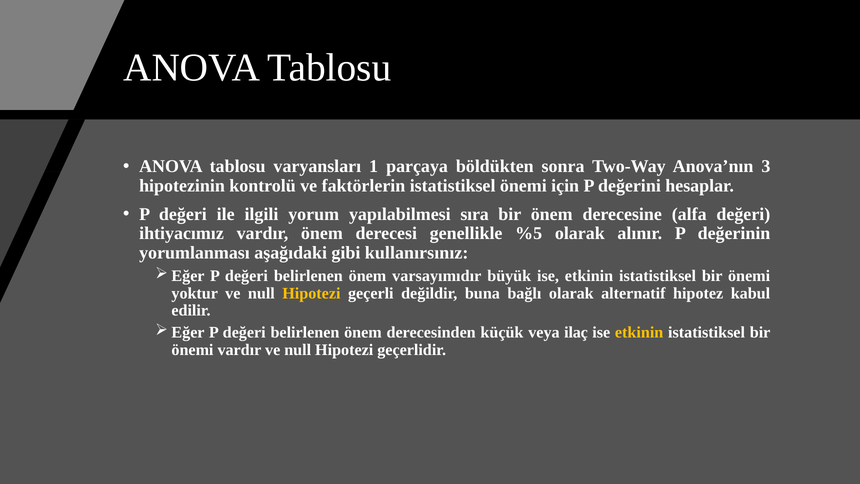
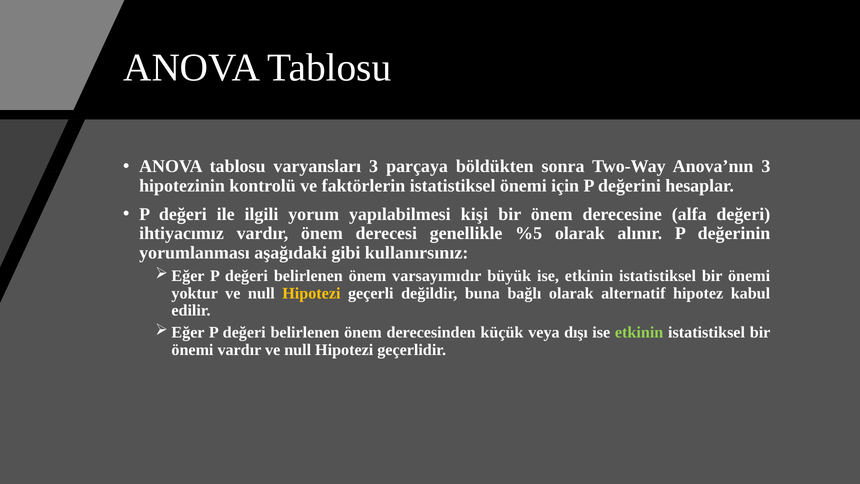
varyansları 1: 1 -> 3 (374, 166)
sıra: sıra -> kişi (474, 214)
ilaç: ilaç -> dışı (576, 332)
etkinin colour: yellow -> light green (639, 332)
